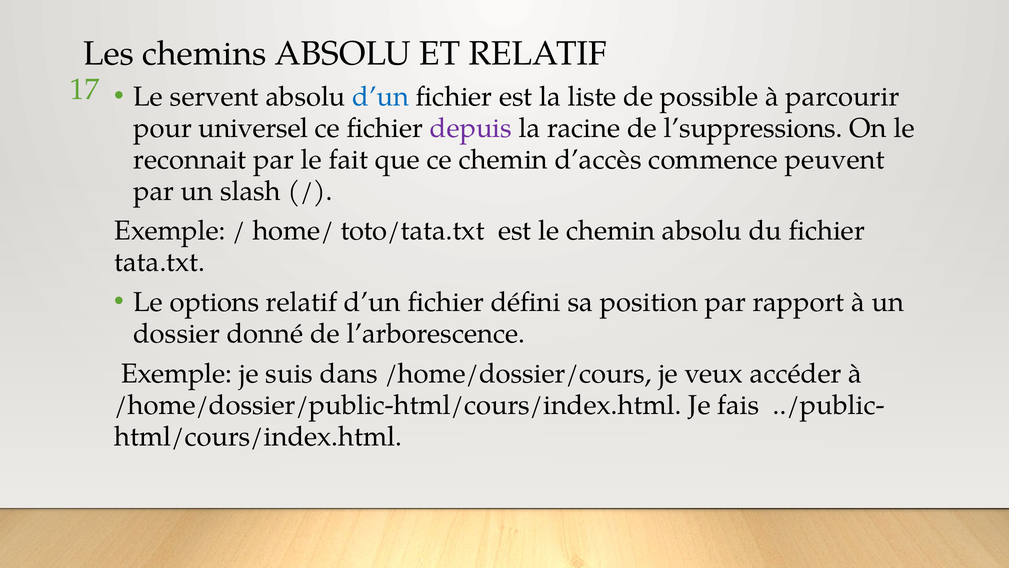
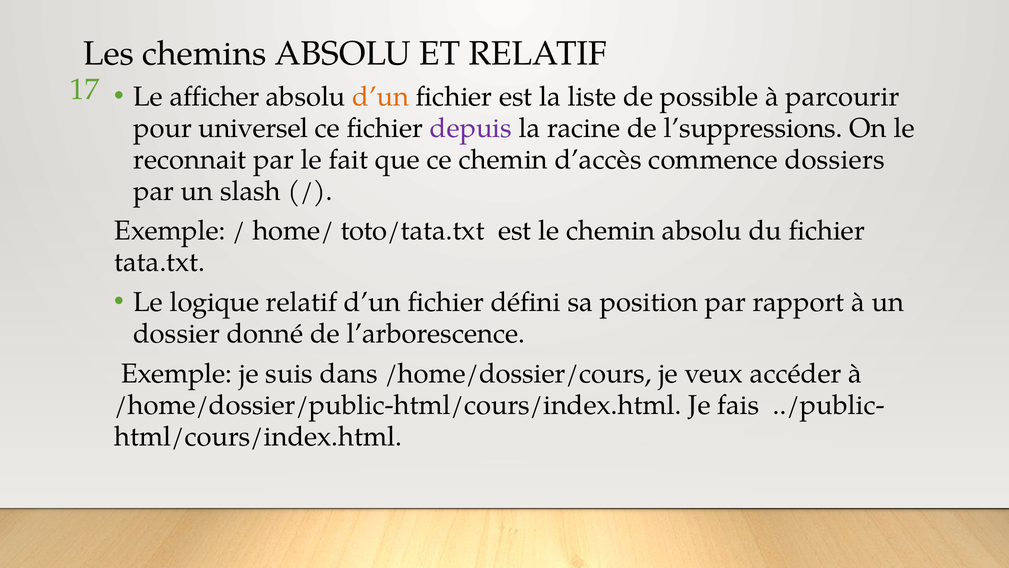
servent: servent -> afficher (215, 96)
d’un colour: blue -> orange (381, 96)
peuvent: peuvent -> dossiers (835, 159)
options: options -> logique (215, 302)
